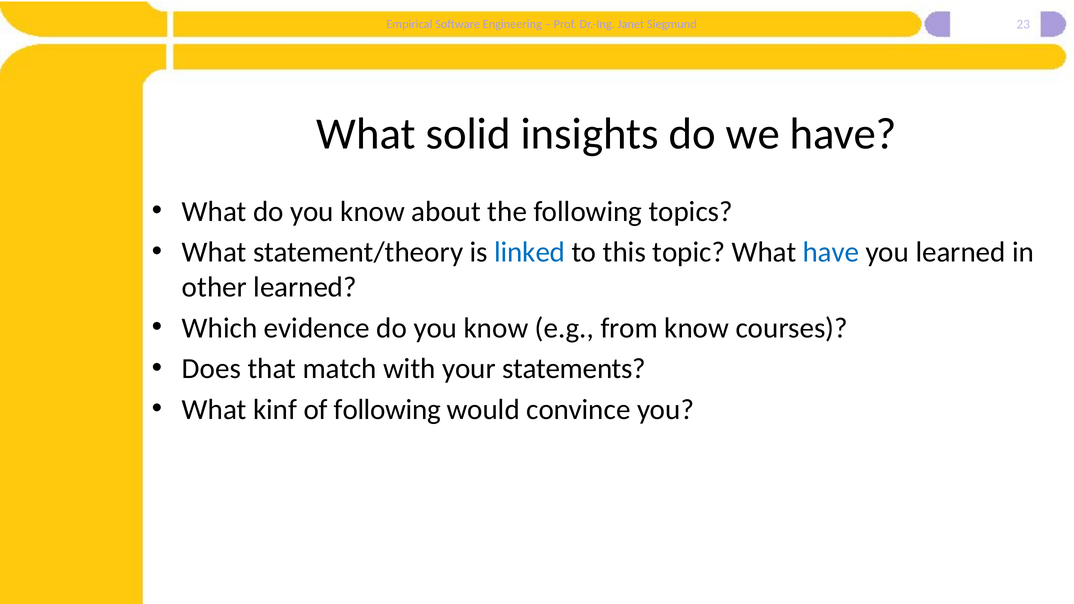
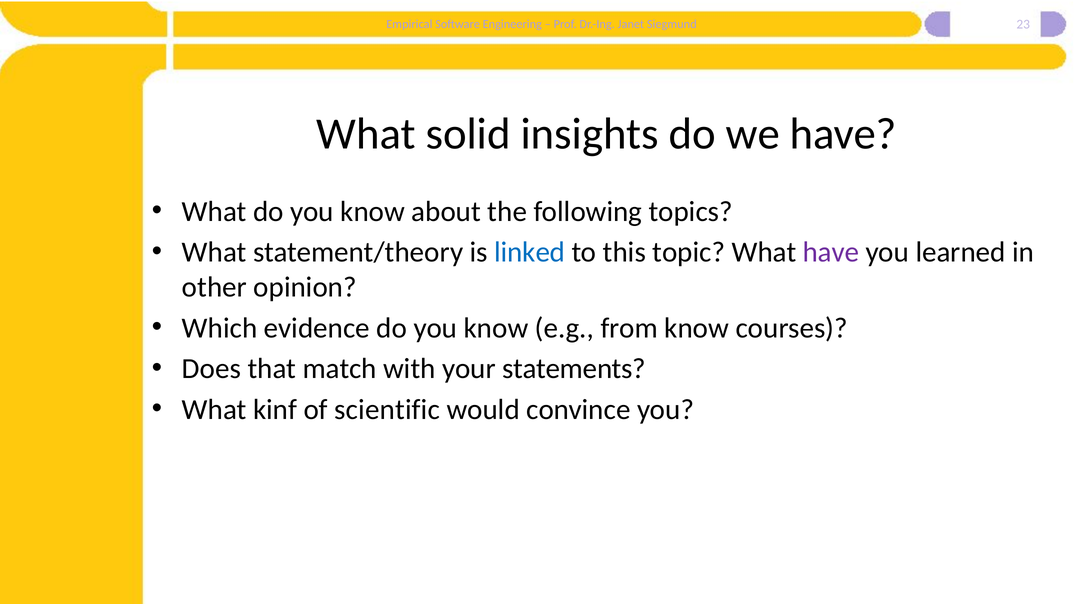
have colour: blue -> purple (831, 252)
other learned: learned -> opinion (305, 287)
of following: following -> scientific (387, 410)
